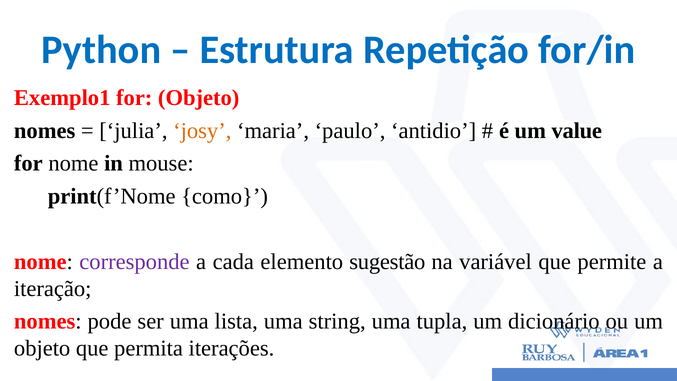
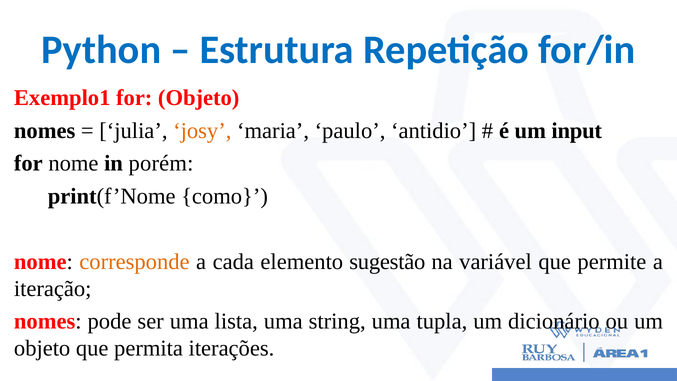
value: value -> input (577, 131)
mouse: mouse -> porém (161, 163)
corresponde colour: purple -> orange (134, 261)
